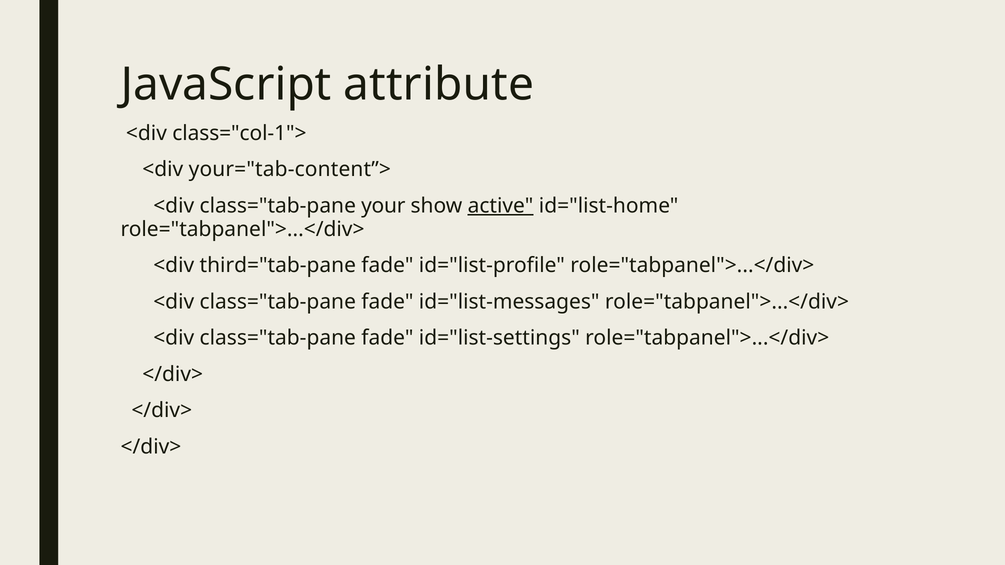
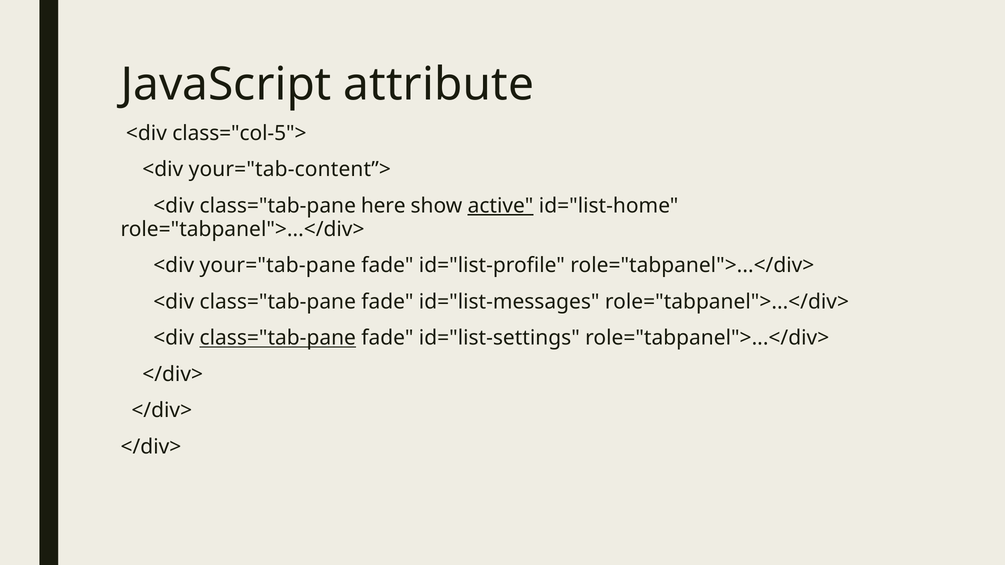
class="col-1">: class="col-1"> -> class="col-5"> (239, 133)
your: your -> here (383, 206)
third="tab-pane: third="tab-pane -> your="tab-pane (278, 266)
class="tab-pane underline: none -> present (278, 338)
